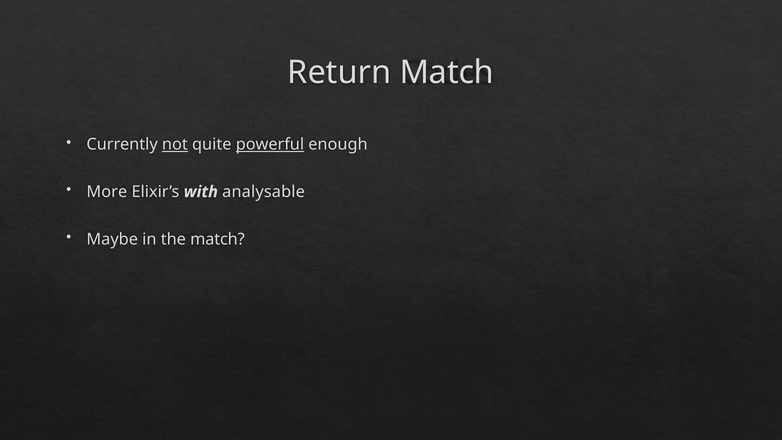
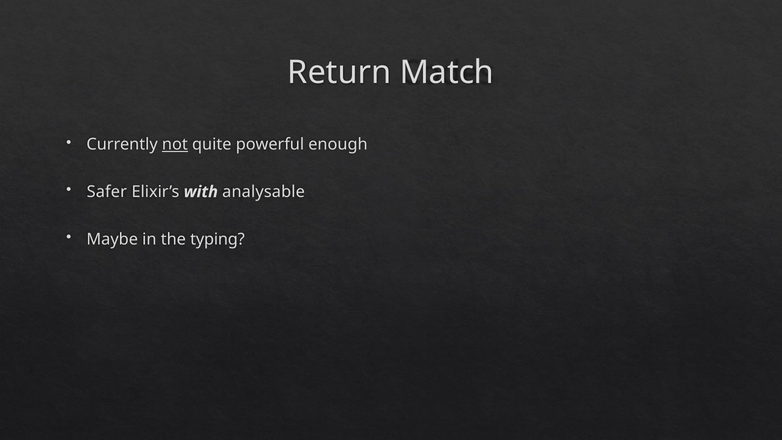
powerful underline: present -> none (270, 145)
More: More -> Safer (107, 192)
the match: match -> typing (217, 239)
